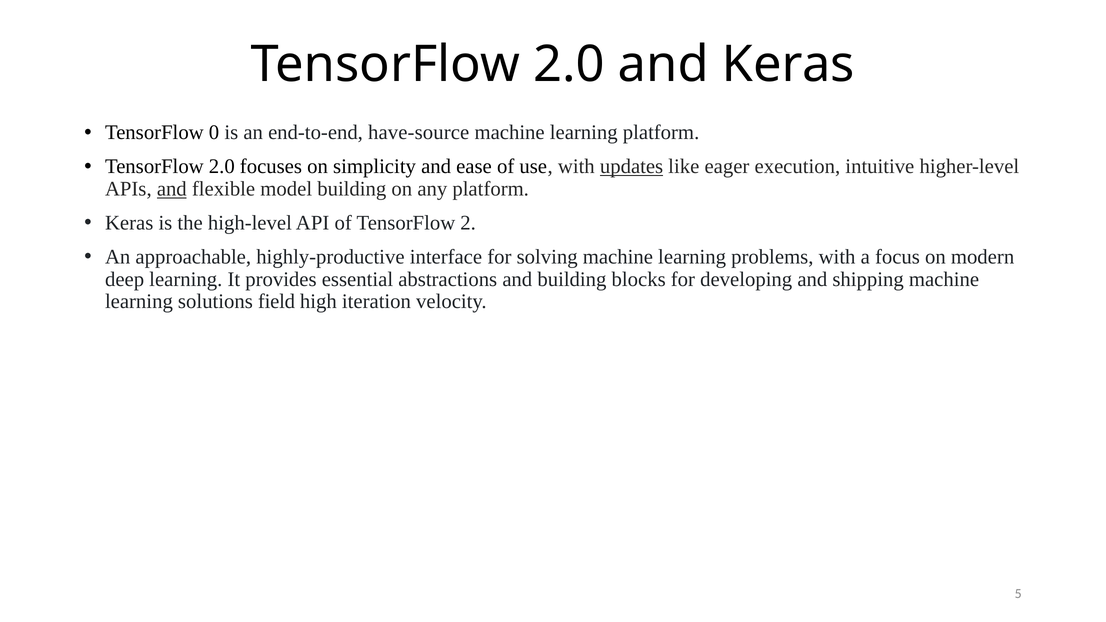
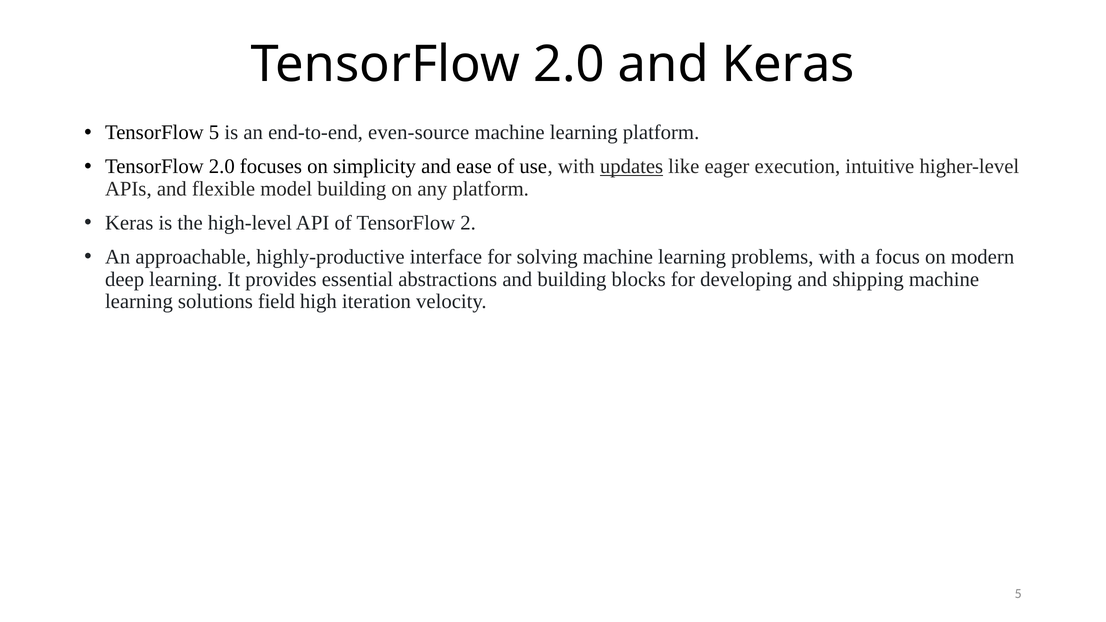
TensorFlow 0: 0 -> 5 (214, 133)
have-source: have-source -> even-source (419, 133)
and underline: present -> none (172, 189)
